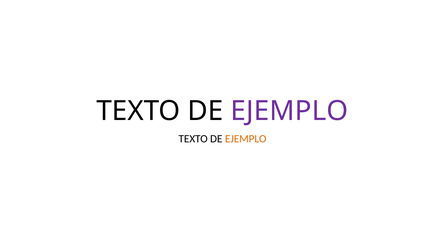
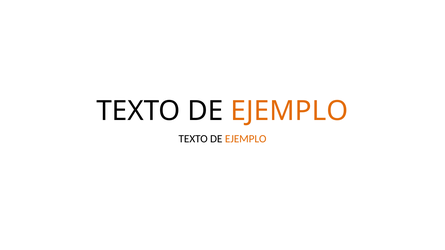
EJEMPLO colour: purple -> orange (289, 111)
